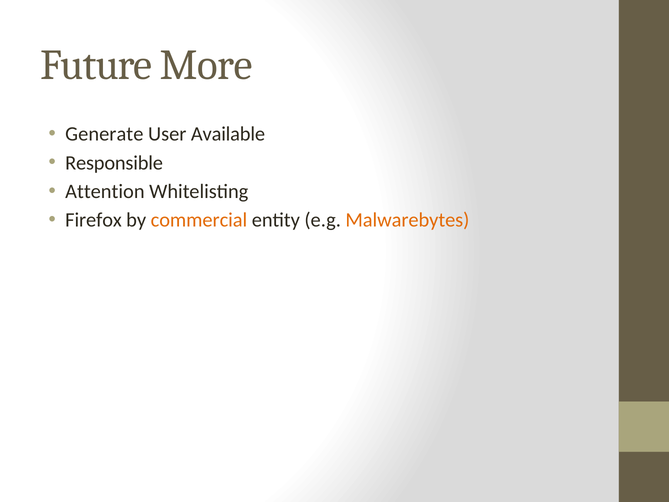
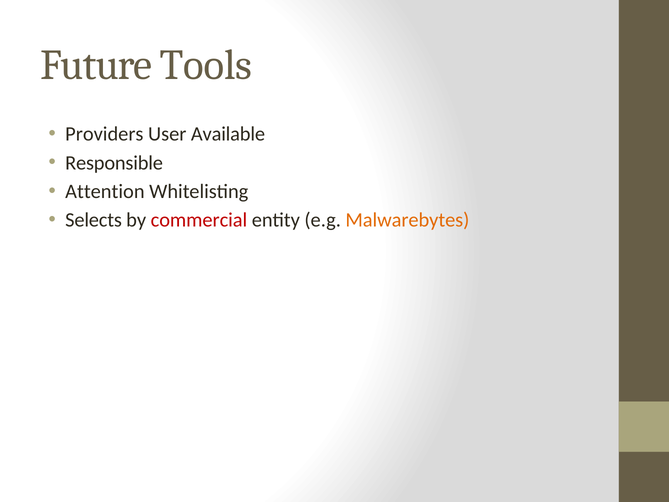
More: More -> Tools (206, 65)
Generate: Generate -> Providers (104, 134)
Firefox: Firefox -> Selects (94, 220)
commercial colour: orange -> red (199, 220)
